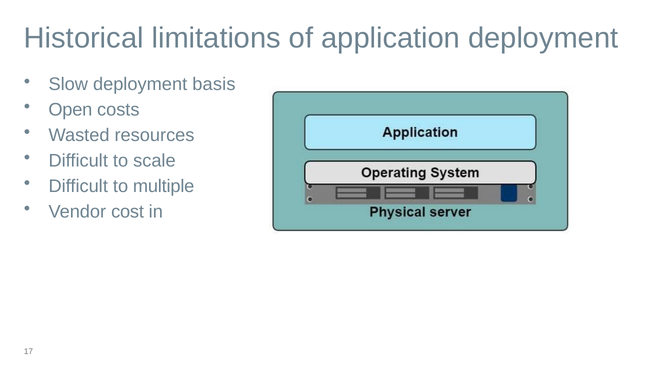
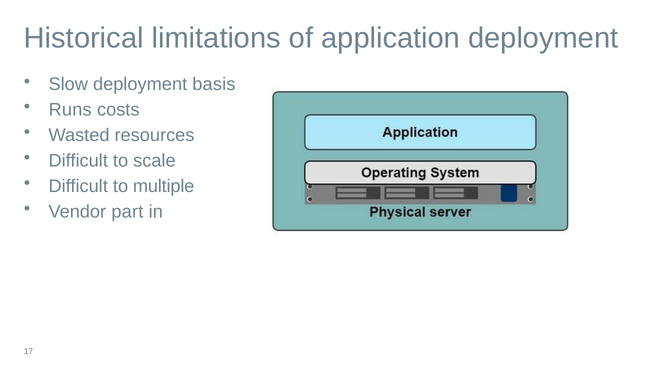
Open: Open -> Runs (70, 110)
cost: cost -> part (127, 212)
